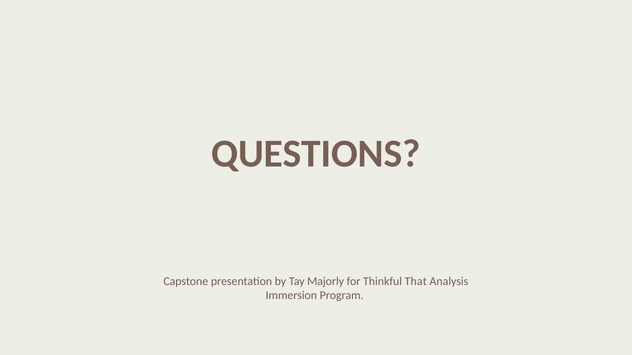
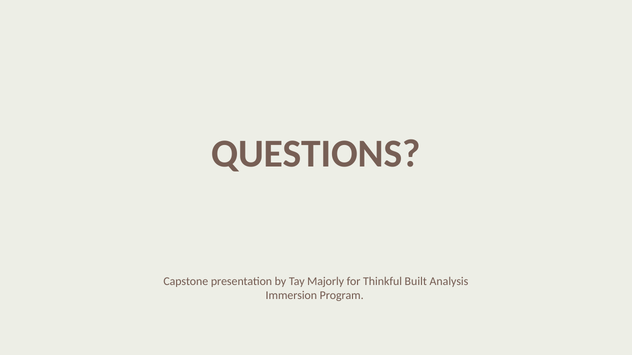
That: That -> Built (416, 282)
